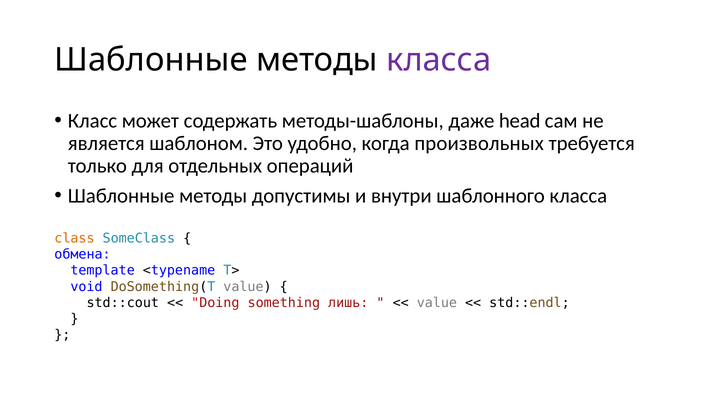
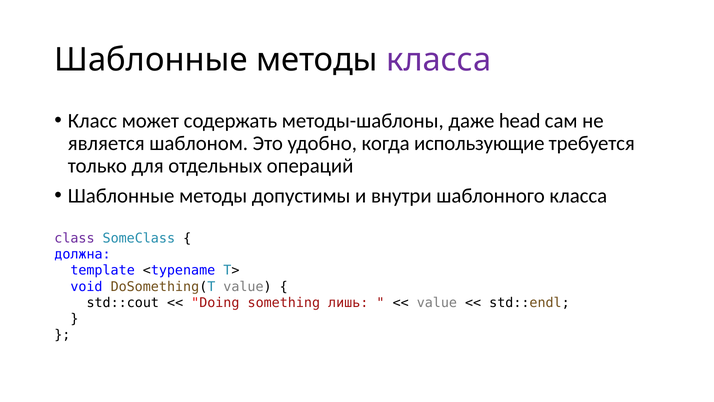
произвольных: произвольных -> использующие (479, 143)
class colour: orange -> purple (74, 238)
обмена: обмена -> должна (82, 254)
